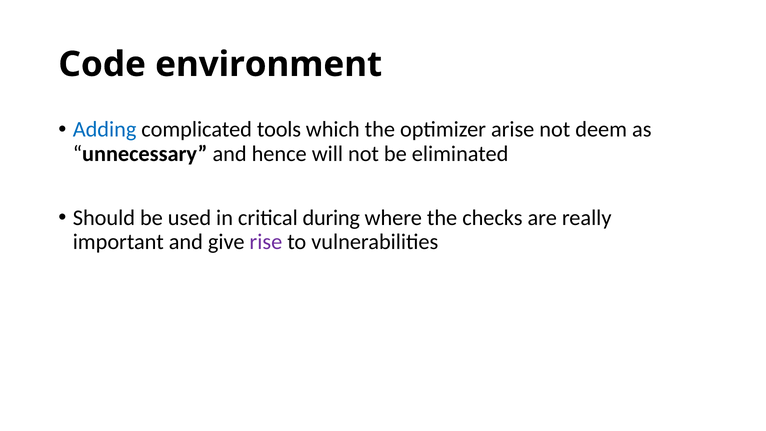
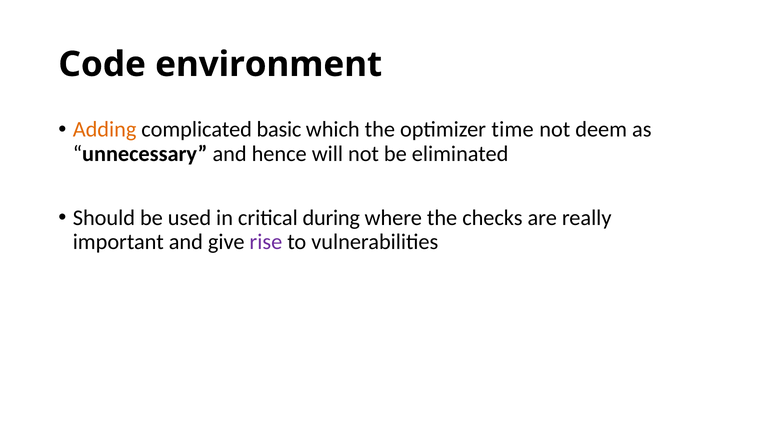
Adding colour: blue -> orange (105, 130)
tools: tools -> basic (279, 130)
arise: arise -> time (513, 130)
